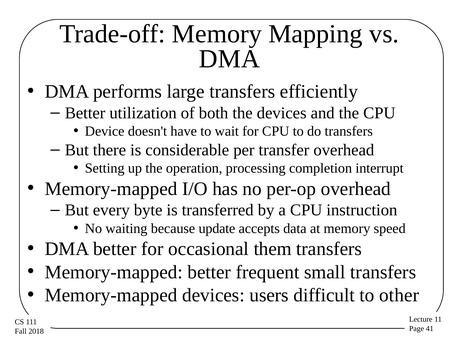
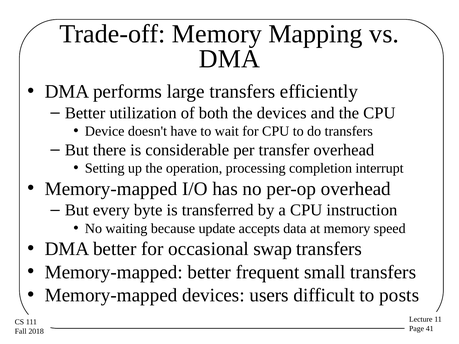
them: them -> swap (273, 249)
other: other -> posts (399, 295)
